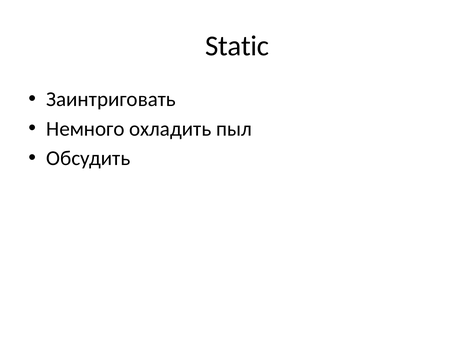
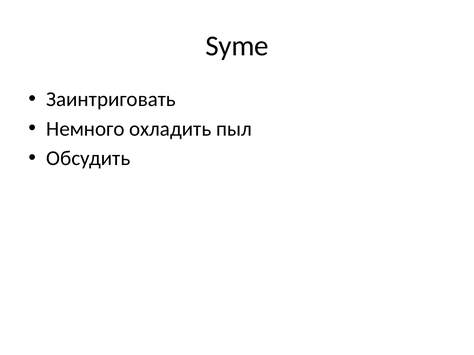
Static: Static -> Syme (237, 46)
